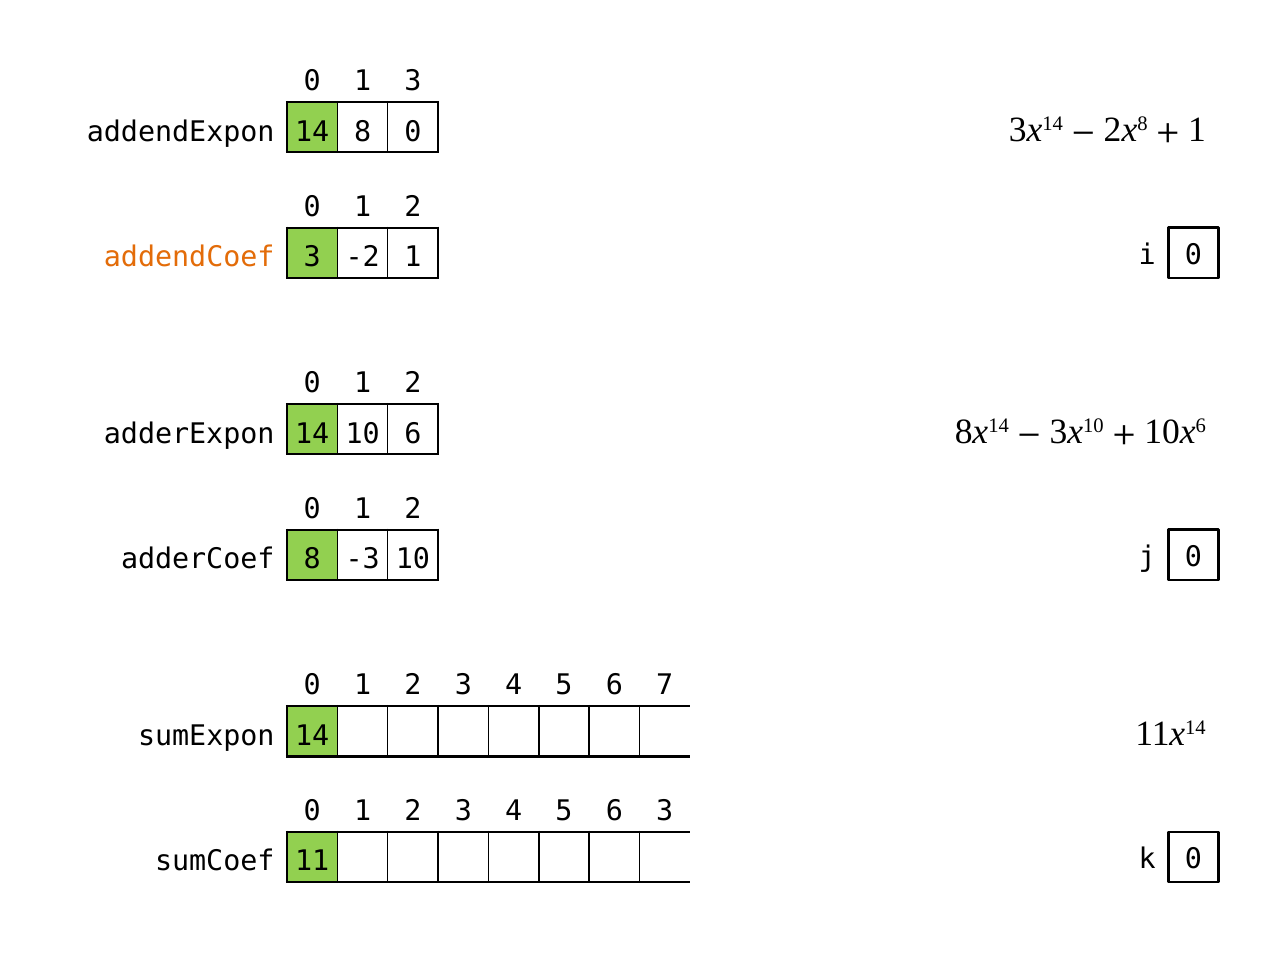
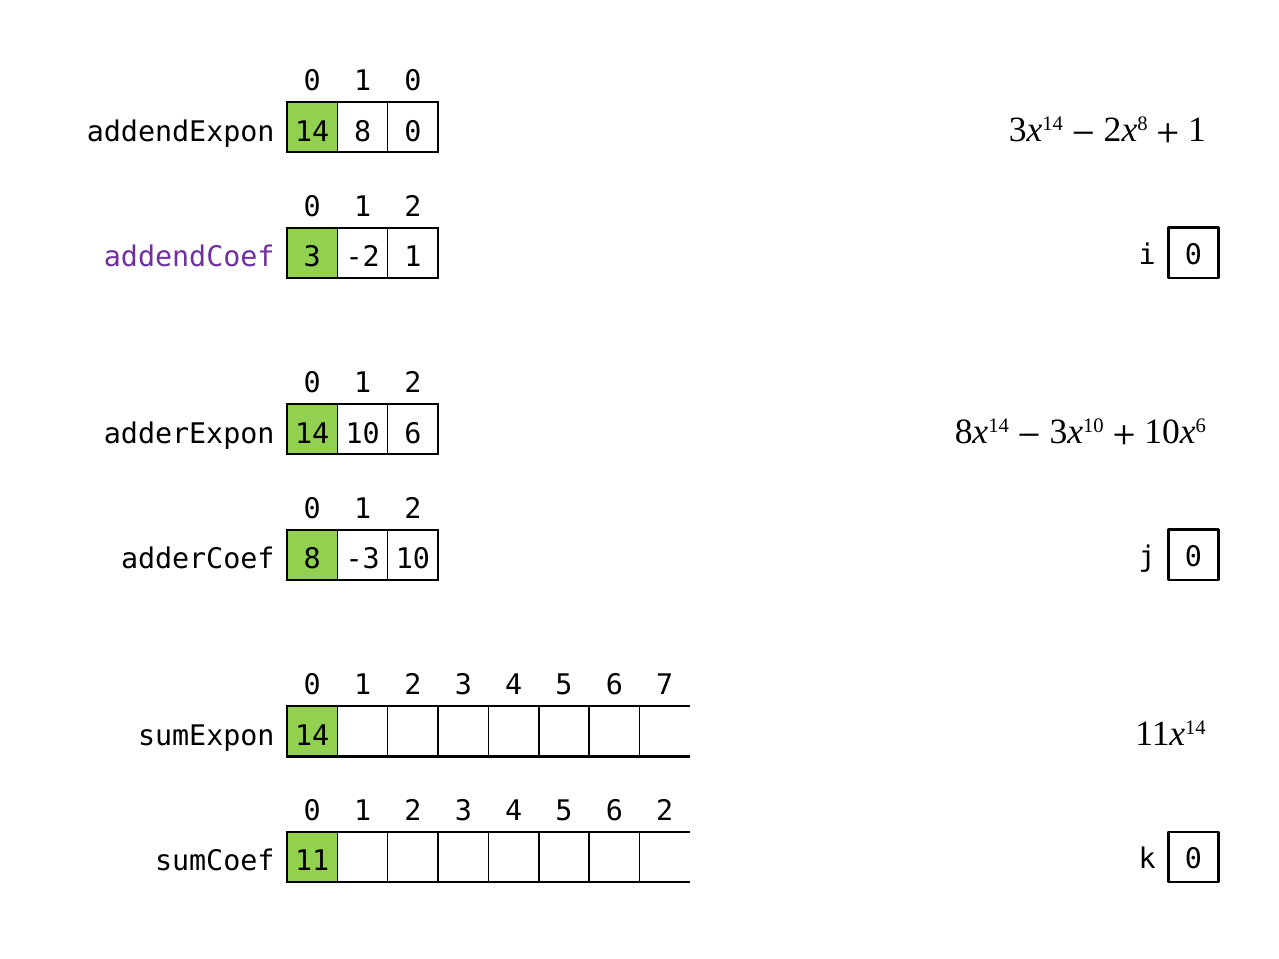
0 1 3: 3 -> 0 (413, 81)
addendCoef colour: orange -> purple (189, 258)
6 3: 3 -> 2 (665, 811)
